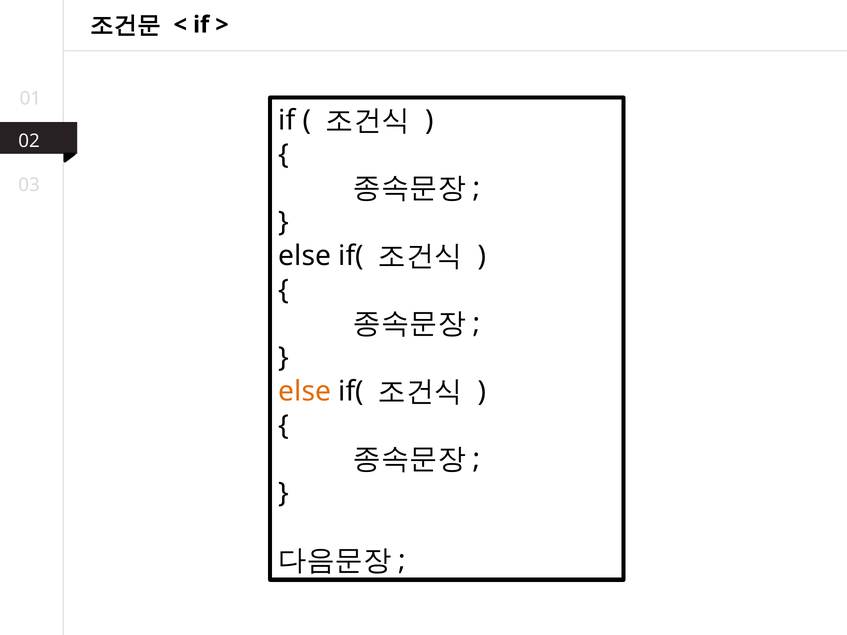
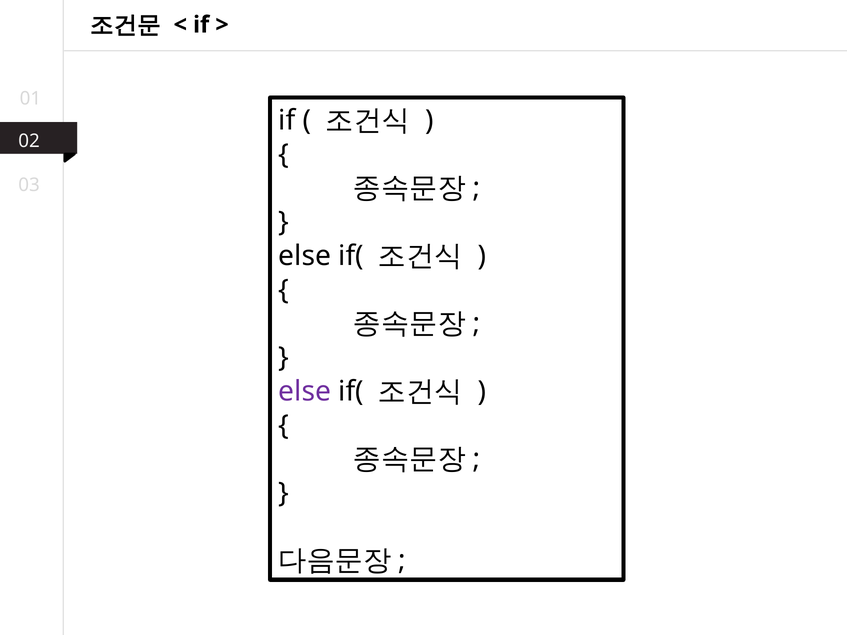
else colour: orange -> purple (305, 392)
